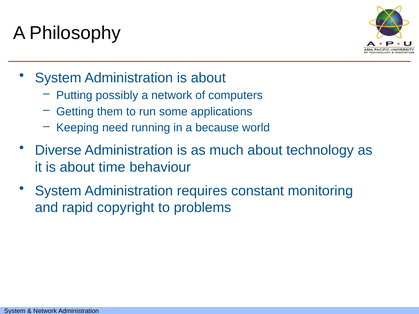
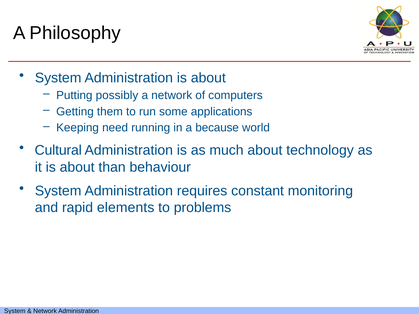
Diverse: Diverse -> Cultural (58, 150)
time: time -> than (112, 167)
copyright: copyright -> elements (126, 208)
